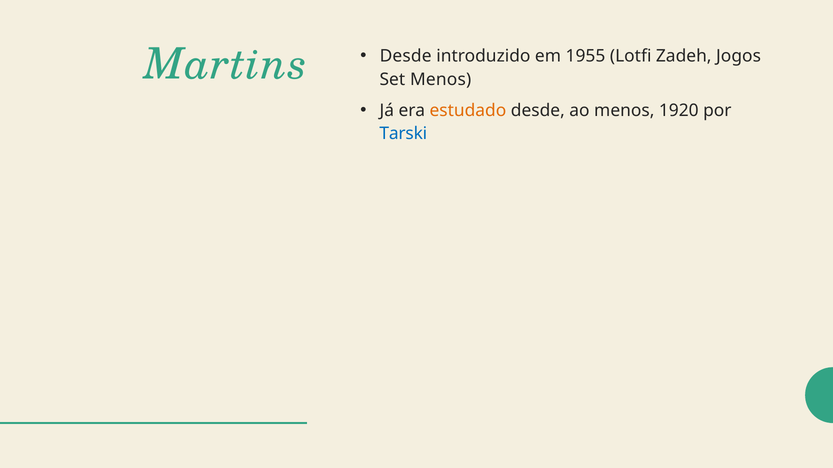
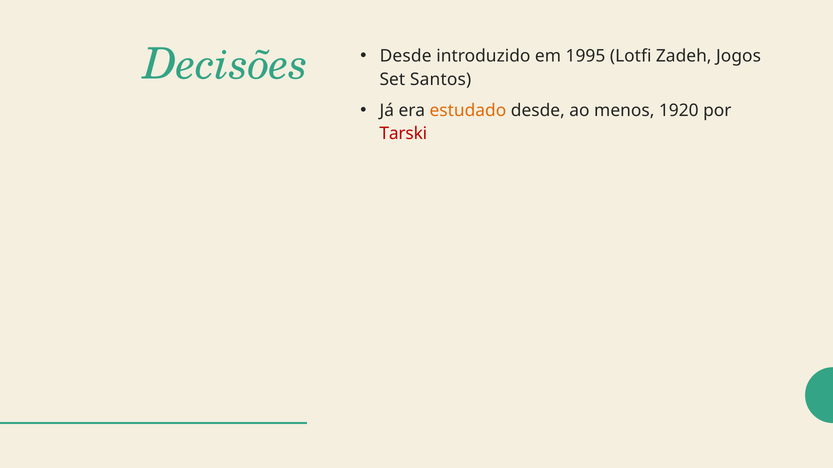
Martins: Martins -> Decisões (226, 65)
1955: 1955 -> 1995 (585, 56)
Set Menos: Menos -> Santos (441, 79)
Tarski colour: blue -> red (403, 134)
